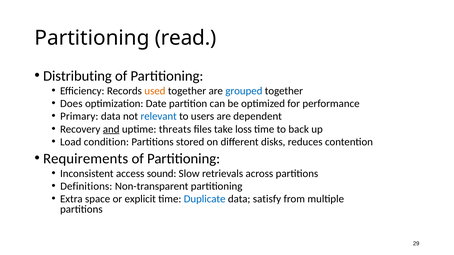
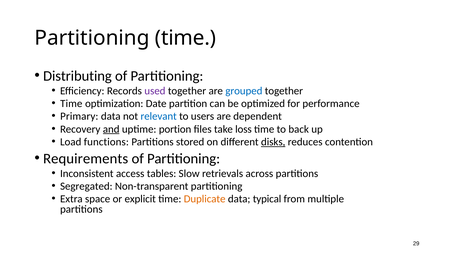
Partitioning read: read -> time (186, 38)
used colour: orange -> purple (155, 91)
Does: Does -> Time (71, 104)
threats: threats -> portion (175, 129)
condition: condition -> functions (106, 142)
disks underline: none -> present (273, 142)
sound: sound -> tables (162, 174)
Definitions: Definitions -> Segregated (86, 186)
Duplicate colour: blue -> orange (205, 199)
satisfy: satisfy -> typical (267, 199)
